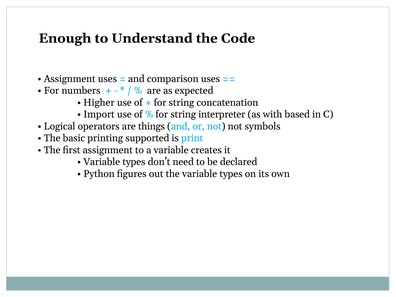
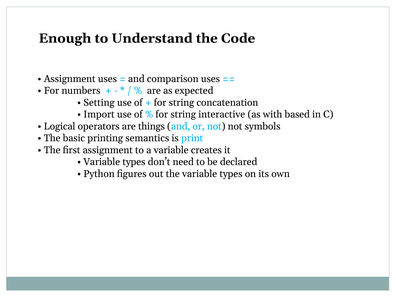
Higher: Higher -> Setting (99, 103)
interpreter: interpreter -> interactive (222, 114)
supported: supported -> semantics (147, 138)
